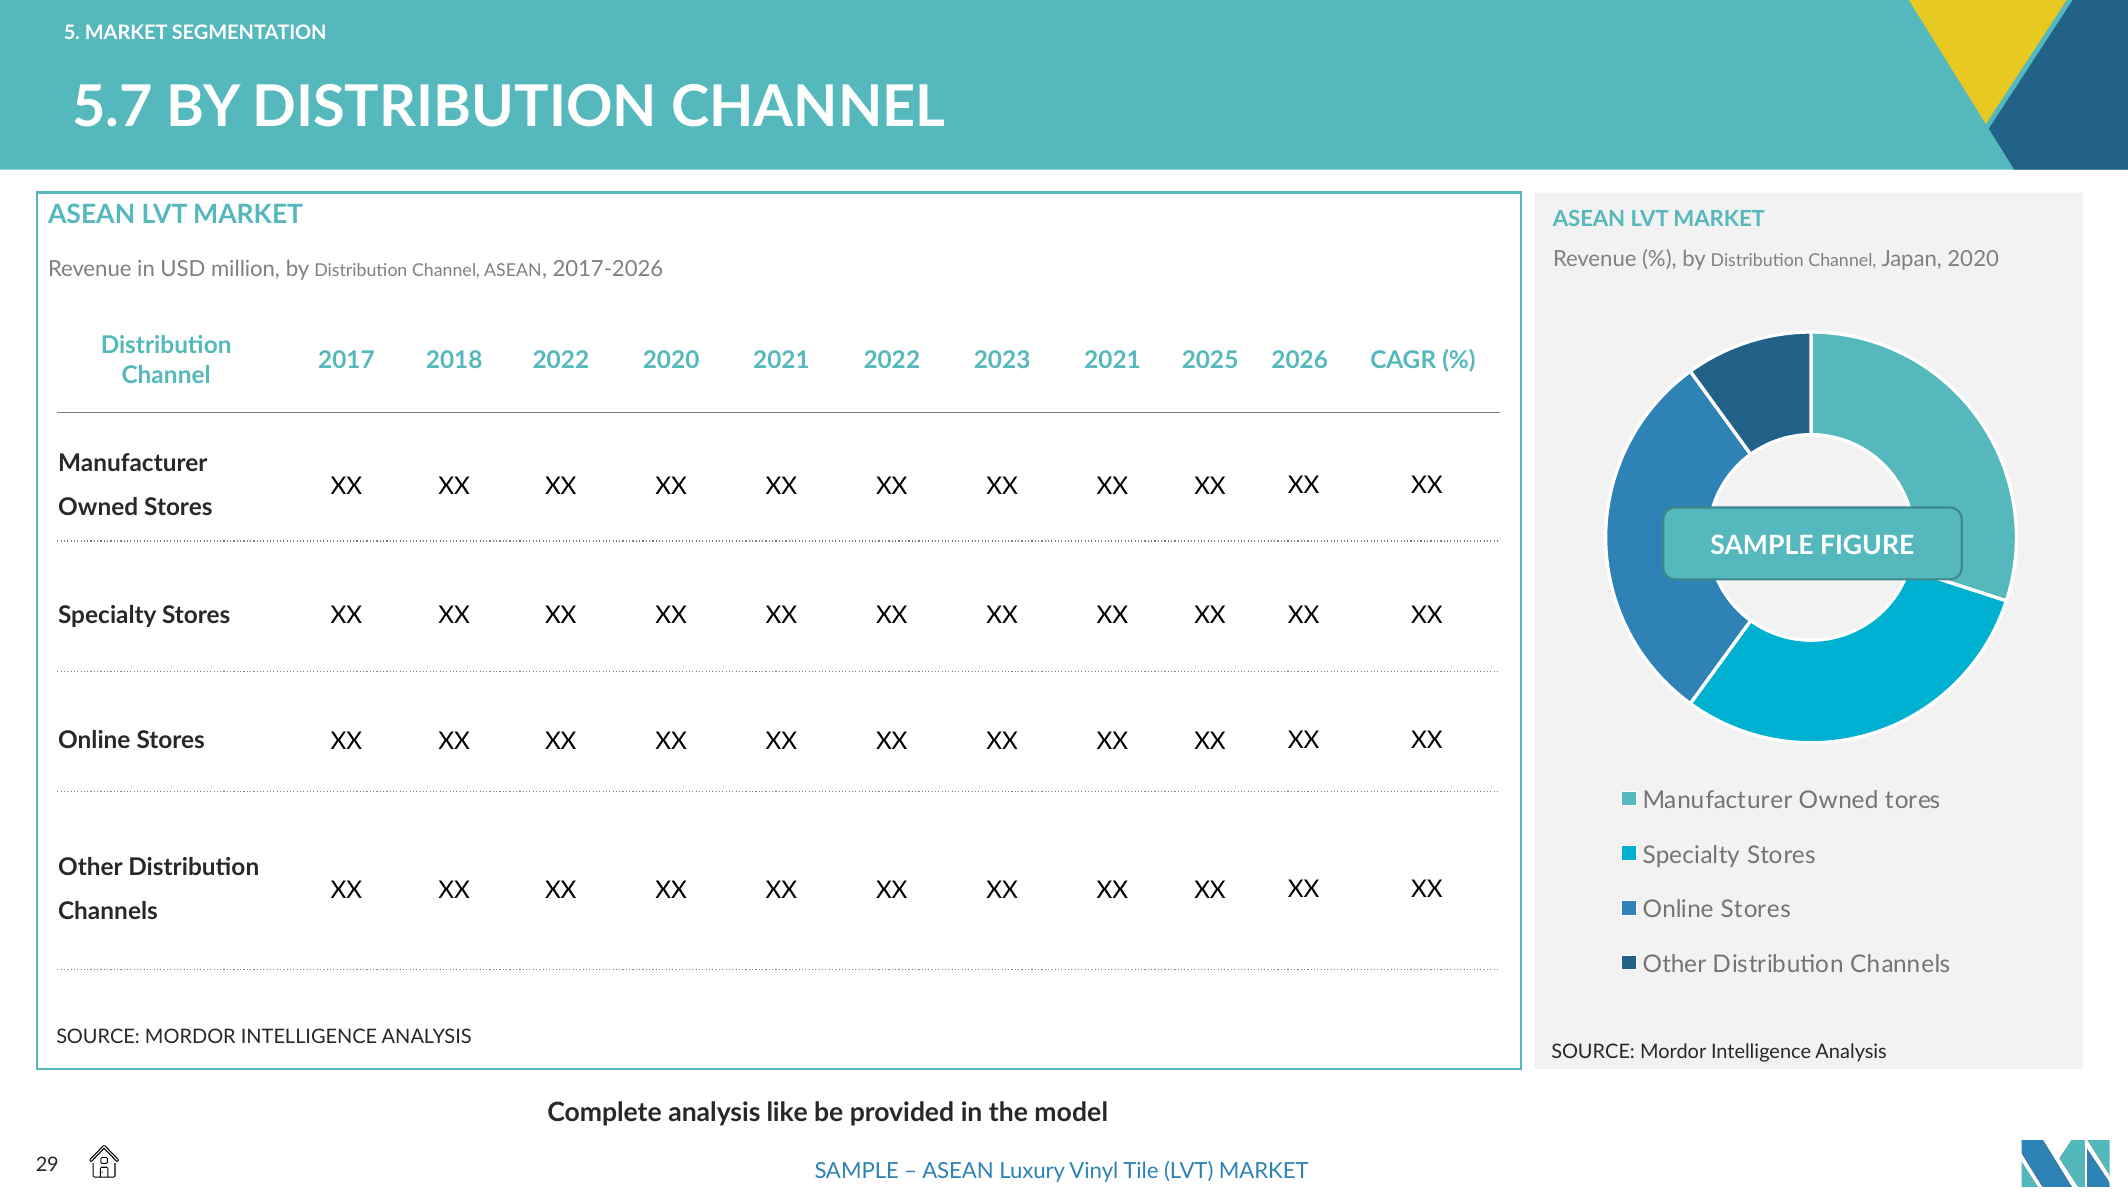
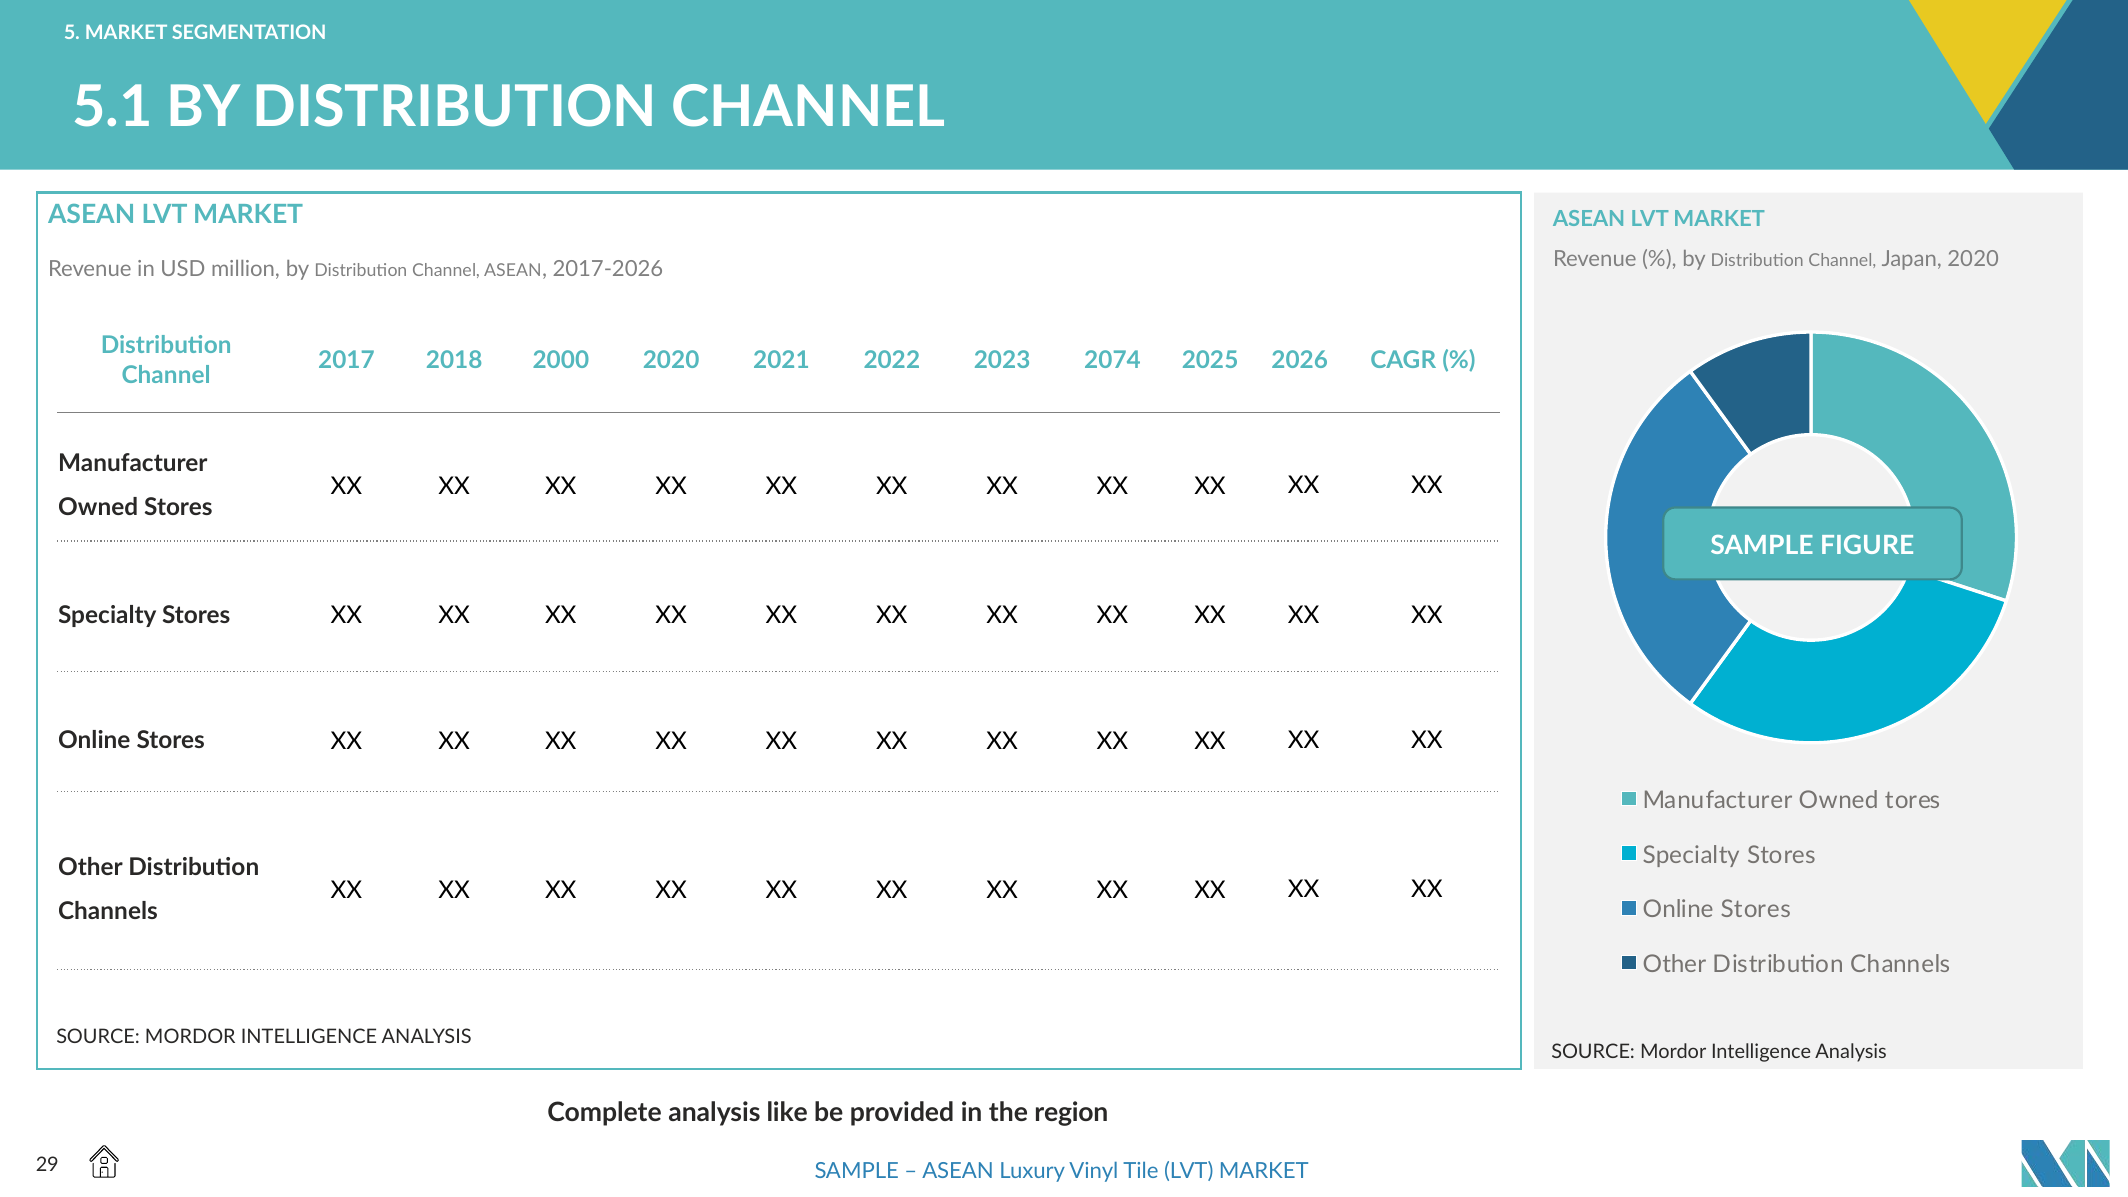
5.7: 5.7 -> 5.1 (113, 108)
2018 2022: 2022 -> 2000 (561, 360)
2023 2021: 2021 -> 2074 (1113, 360)
model: model -> region (1071, 1113)
